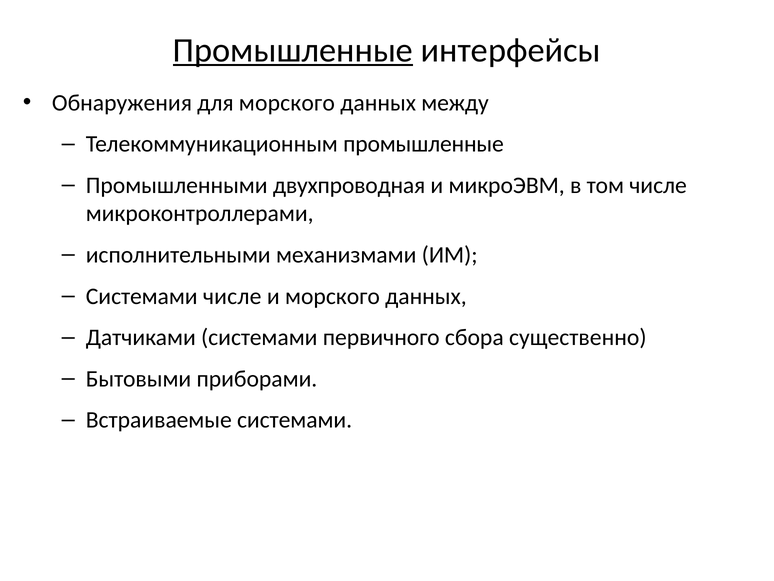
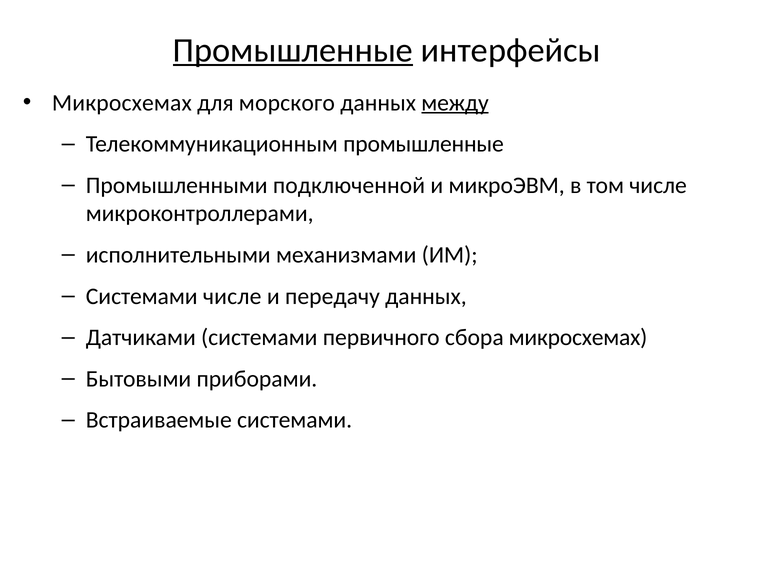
Обнаружения: Обнаружения -> Микросхемах (122, 103)
между underline: none -> present (455, 103)
двухпроводная: двухпроводная -> подключенной (349, 185)
и морского: морского -> передачу (332, 296)
сбора существенно: существенно -> микросхемах (578, 337)
